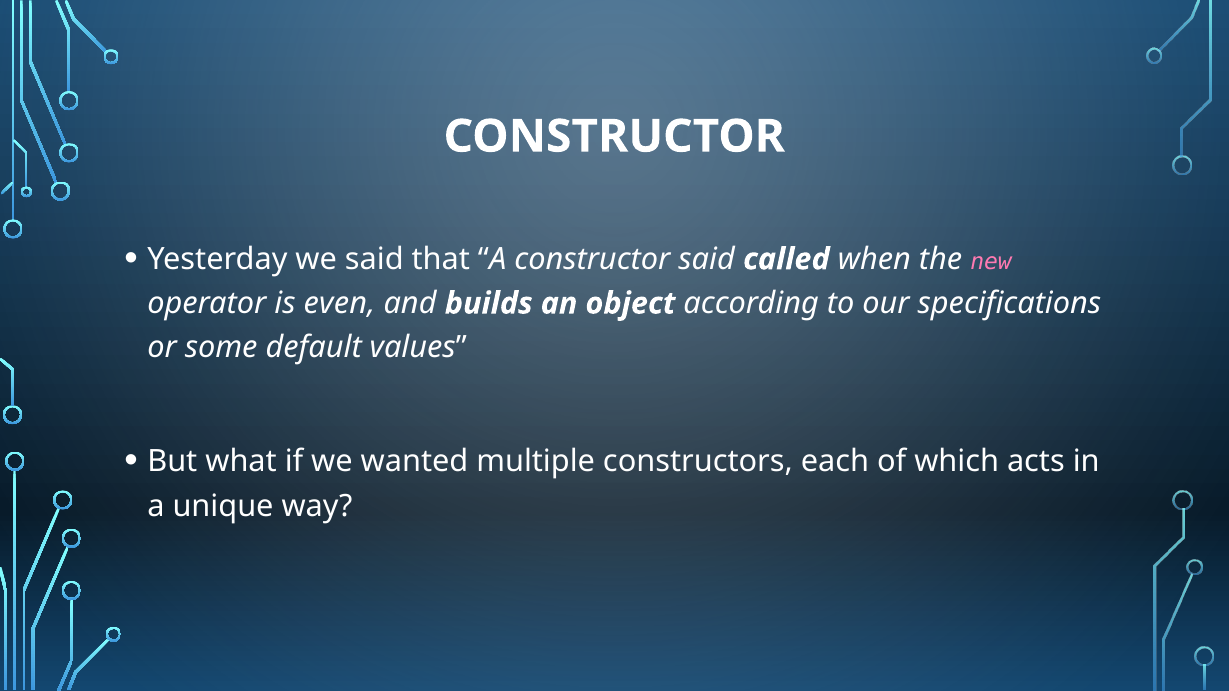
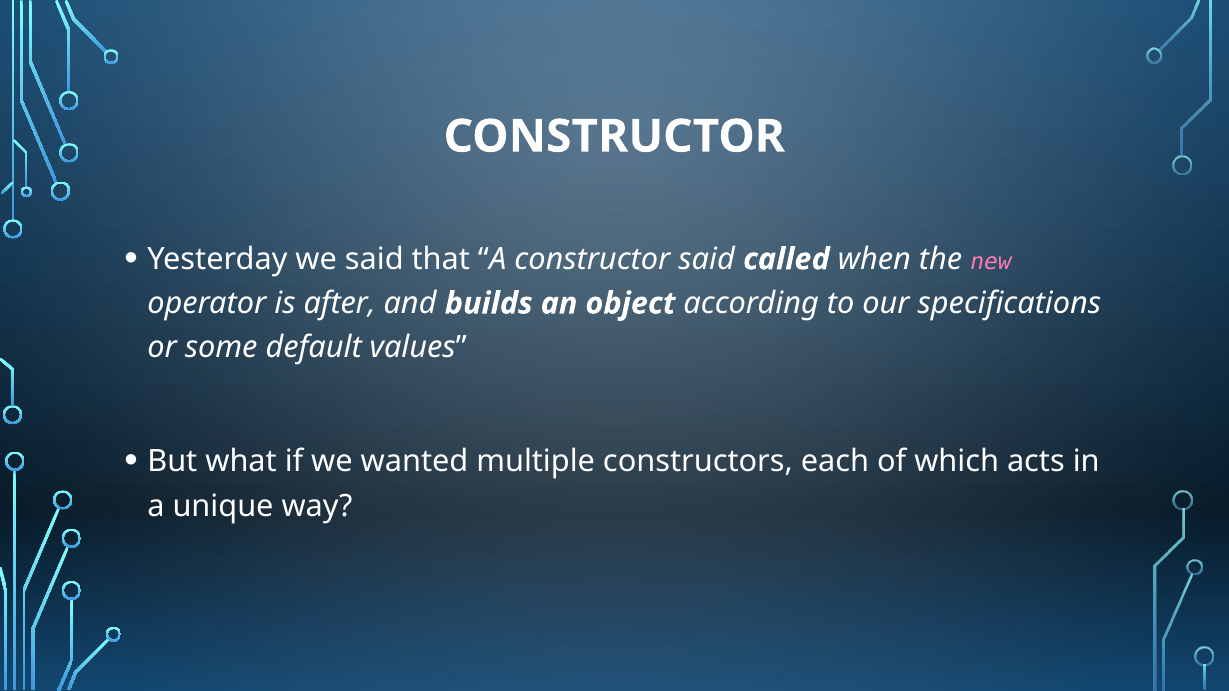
even: even -> after (340, 304)
